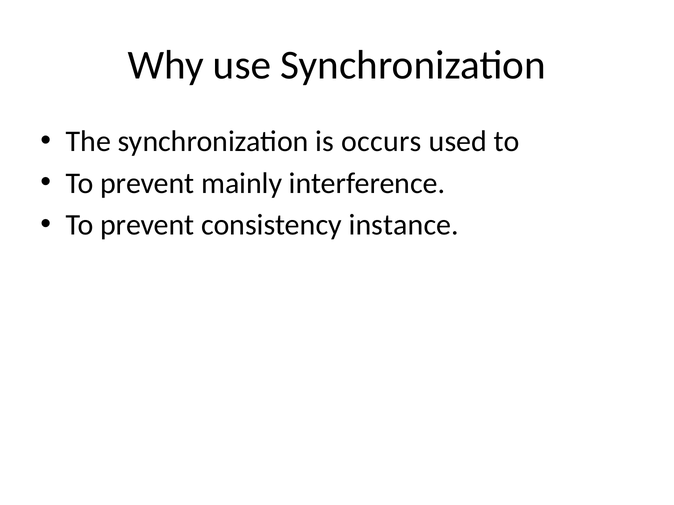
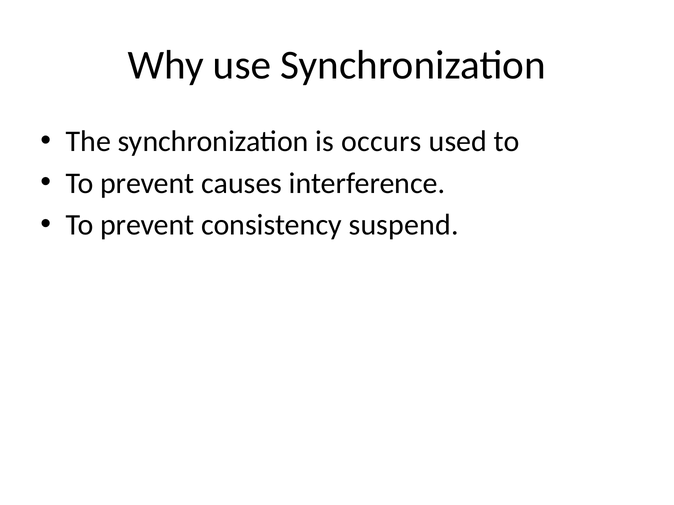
mainly: mainly -> causes (242, 183)
instance: instance -> suspend (404, 225)
